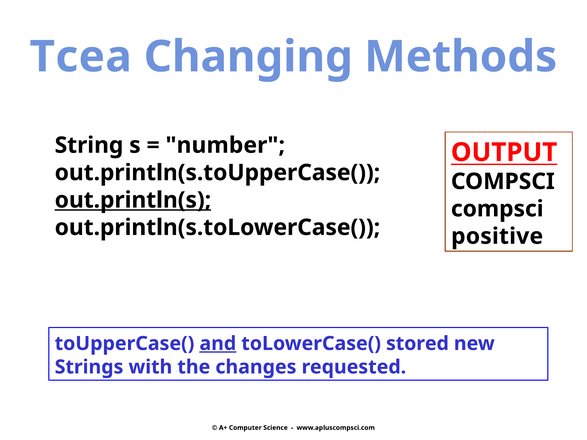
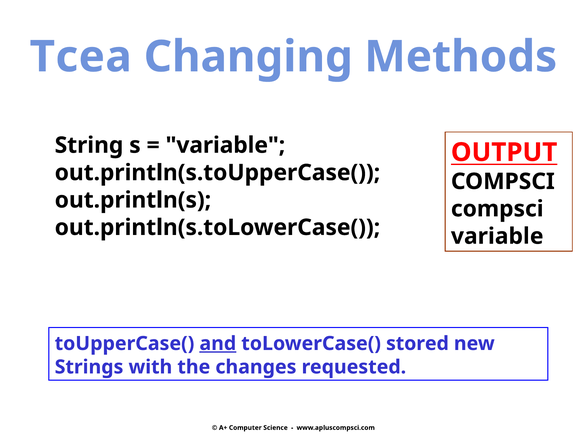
number: number -> variable (225, 145)
out.println(s underline: present -> none (133, 200)
positive: positive -> variable (497, 236)
